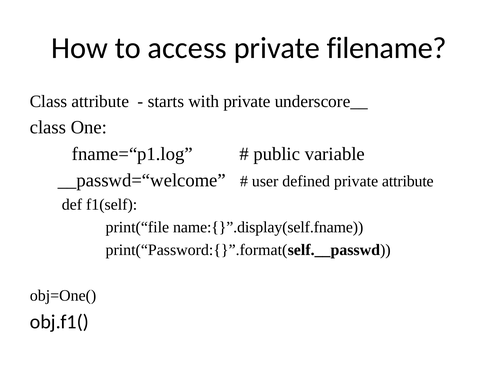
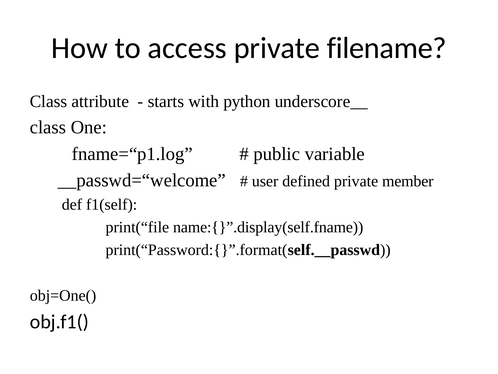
with private: private -> python (247, 101)
private attribute: attribute -> member (408, 181)
